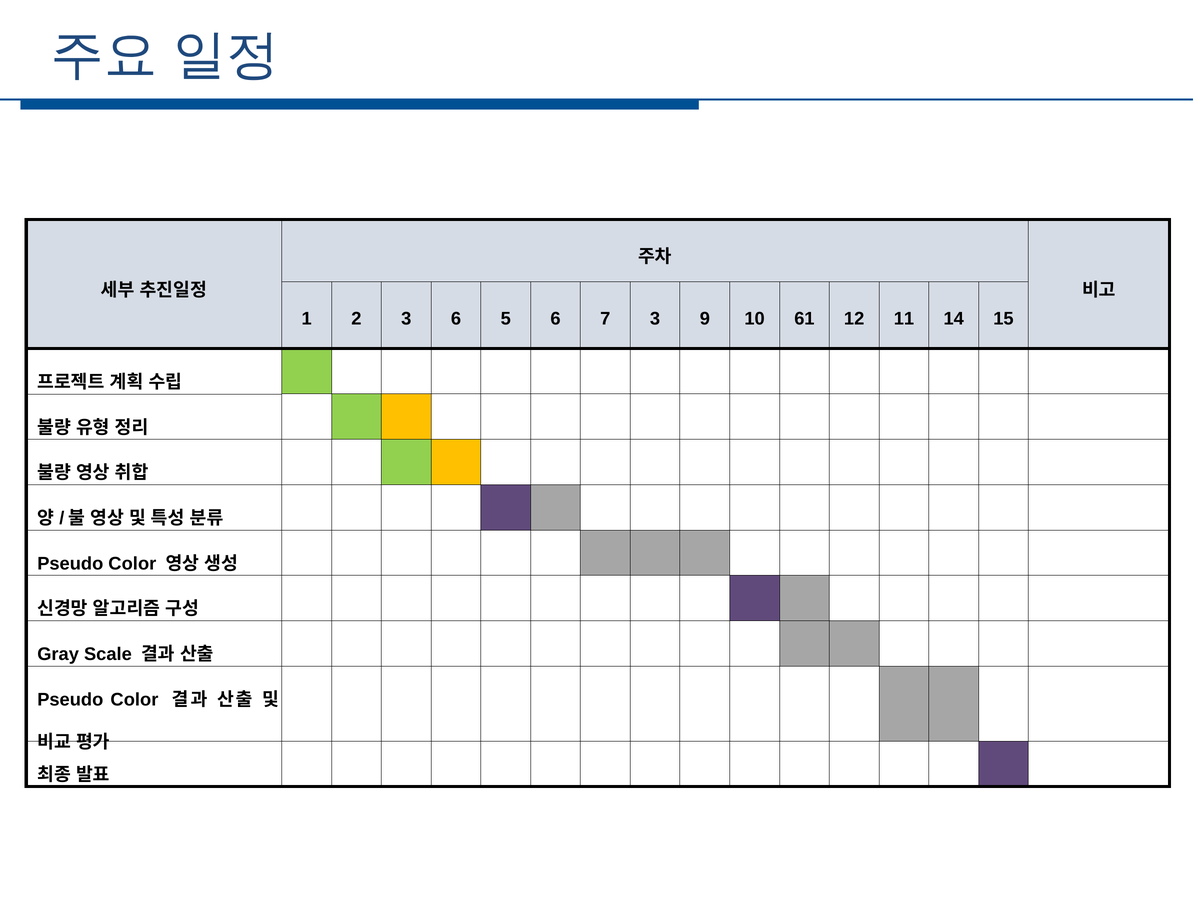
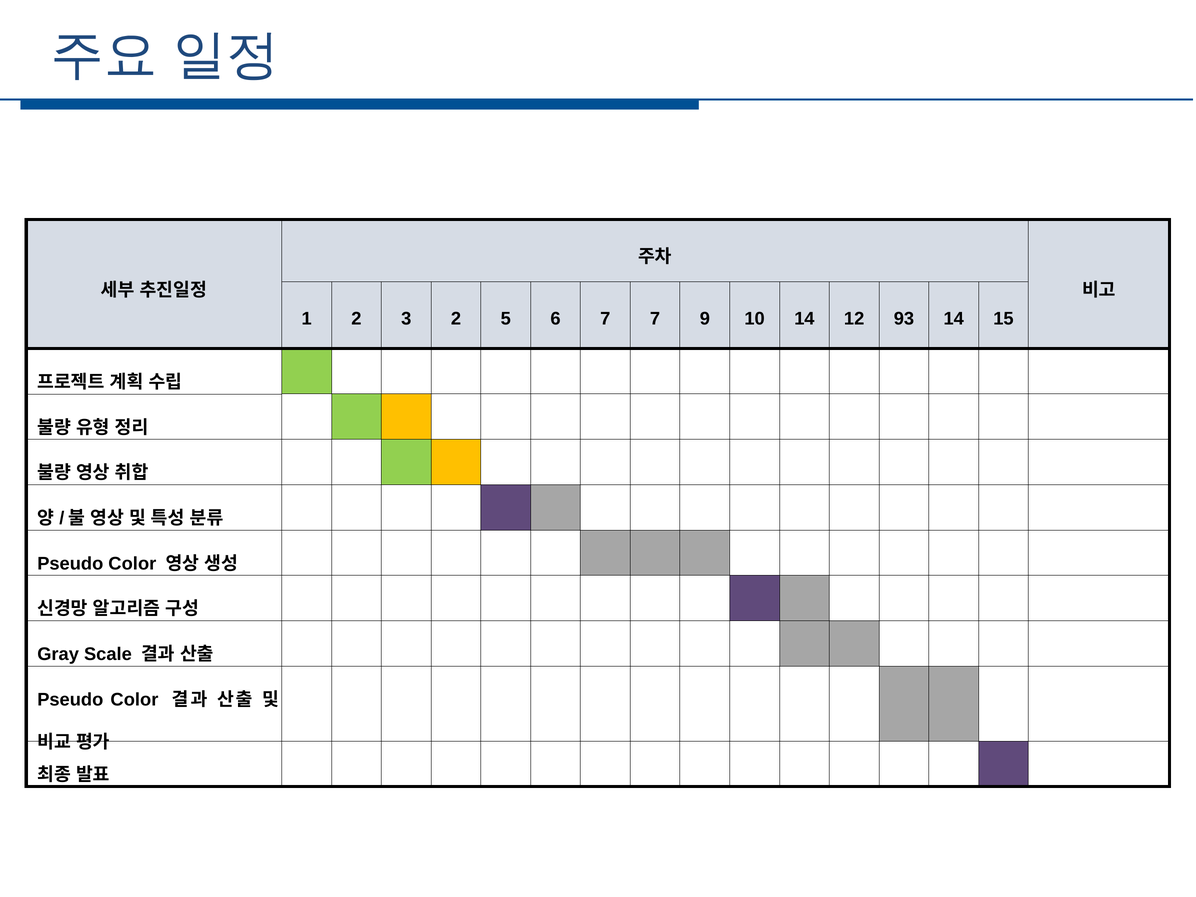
3 6: 6 -> 2 (456, 319)
7 3: 3 -> 7 (655, 319)
10 61: 61 -> 14 (804, 319)
11: 11 -> 93 (904, 319)
